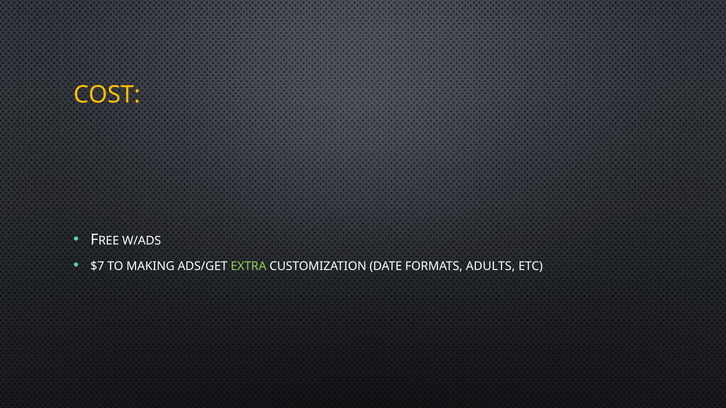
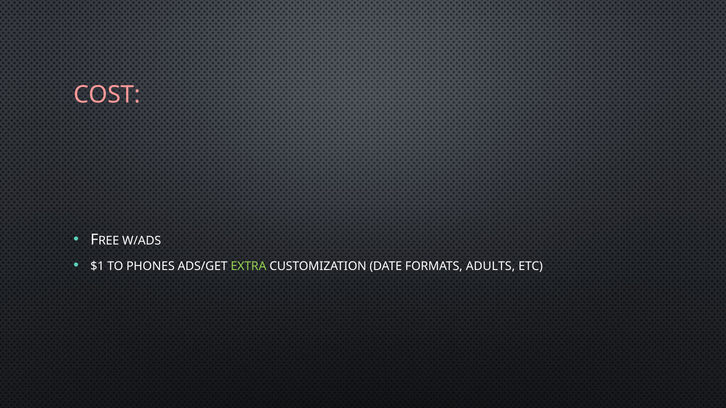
COST colour: yellow -> pink (107, 95)
$7: $7 -> $1 (97, 267)
MAKING: MAKING -> PHONES (150, 267)
